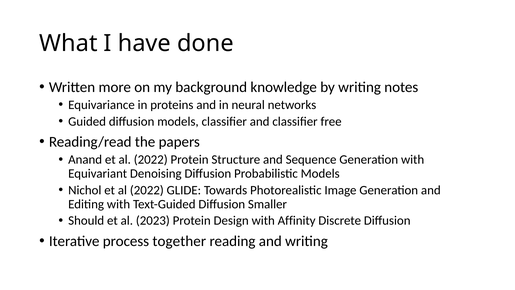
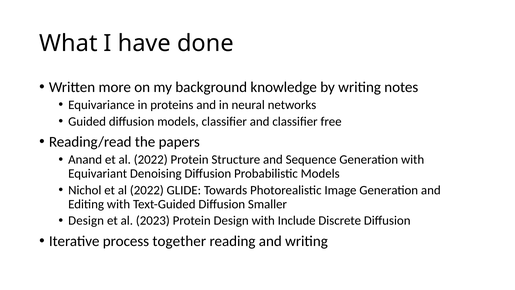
Should: Should -> Design (86, 220)
Affinity: Affinity -> Include (297, 220)
